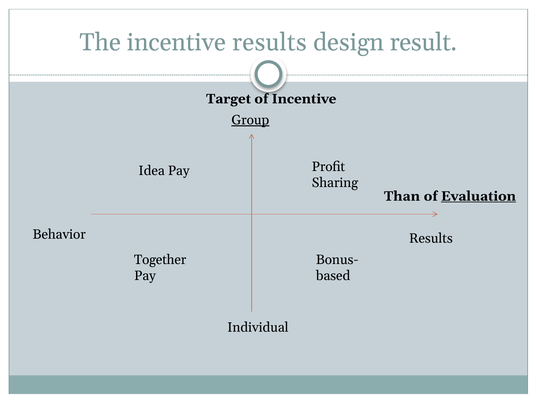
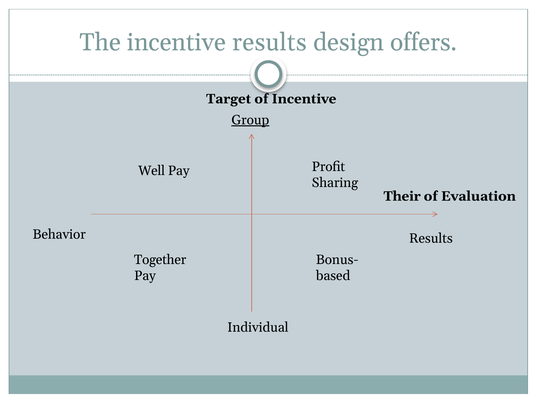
result: result -> offers (424, 42)
Idea: Idea -> Well (152, 171)
Than: Than -> Their (402, 196)
Evaluation underline: present -> none (478, 196)
